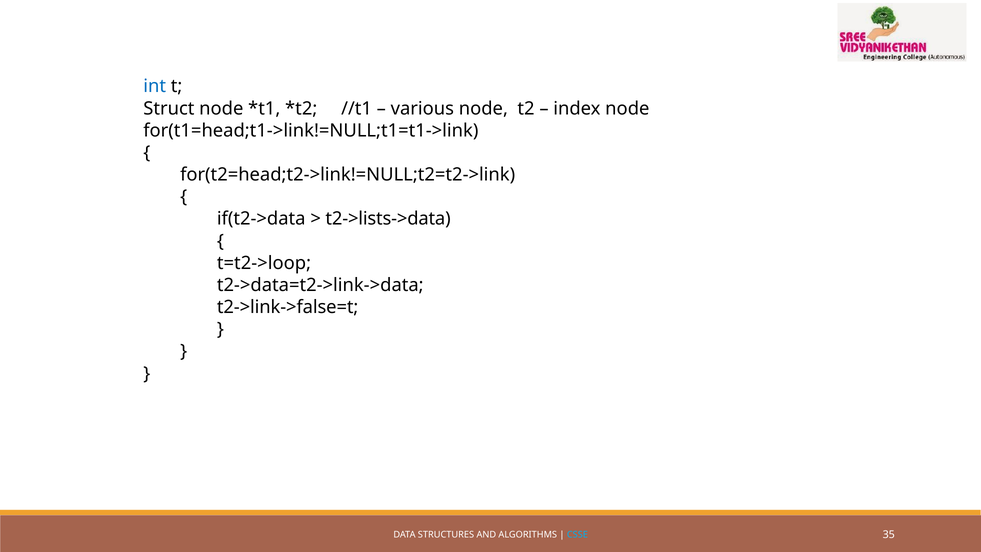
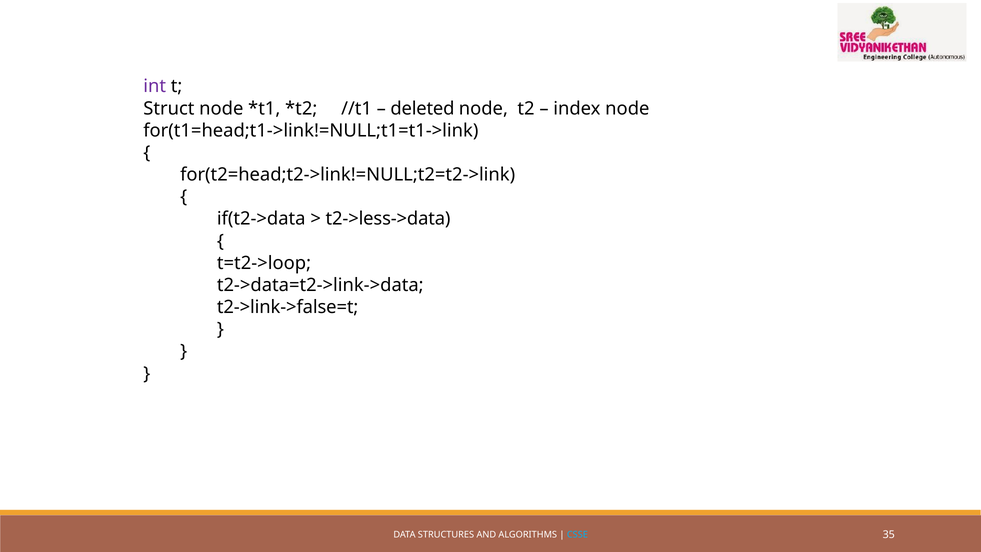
int colour: blue -> purple (155, 86)
various: various -> deleted (422, 108)
t2->lists->data: t2->lists->data -> t2->less->data (388, 219)
